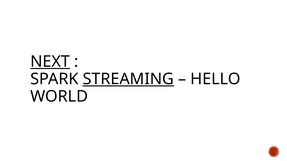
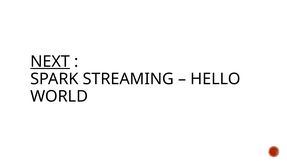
STREAMING underline: present -> none (128, 79)
